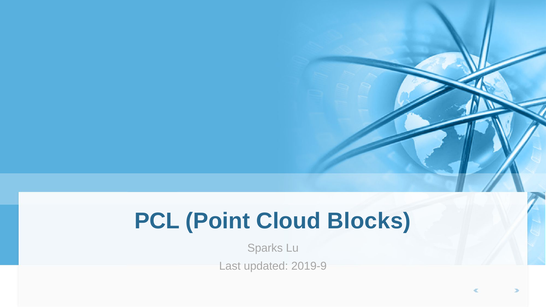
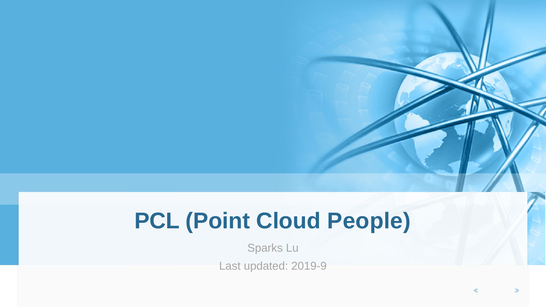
Blocks: Blocks -> People (369, 221)
